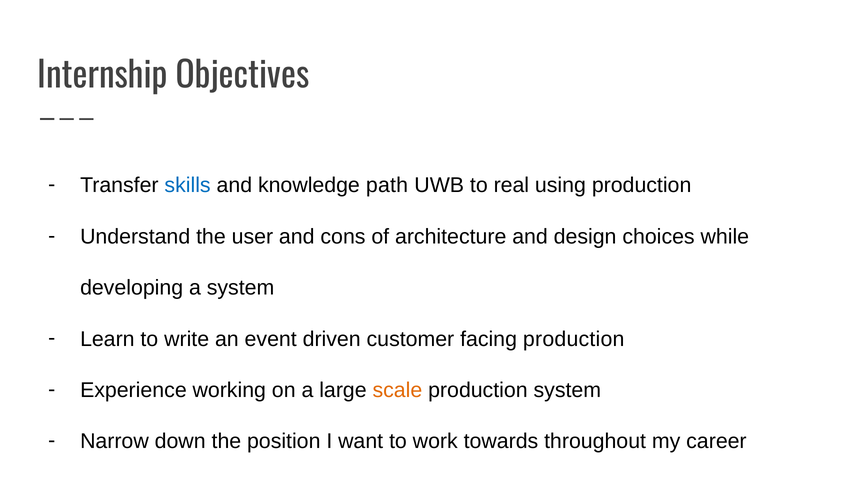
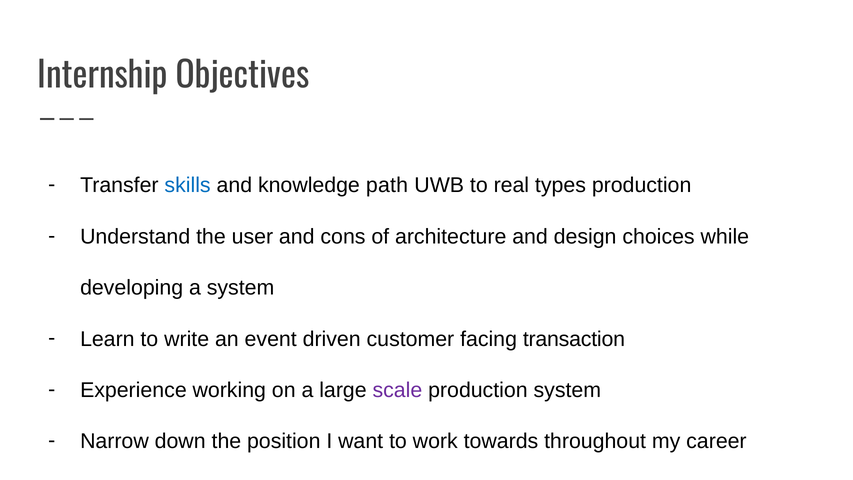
using: using -> types (560, 185)
facing production: production -> transaction (574, 339)
scale colour: orange -> purple (397, 390)
